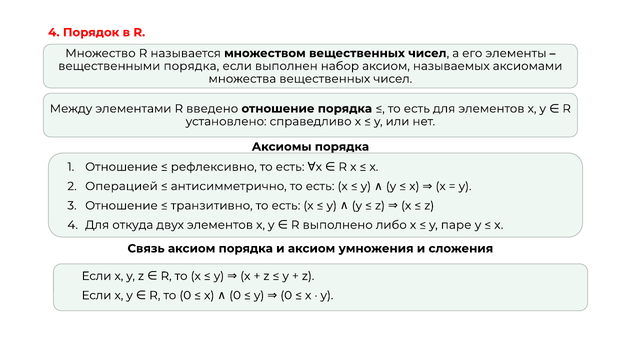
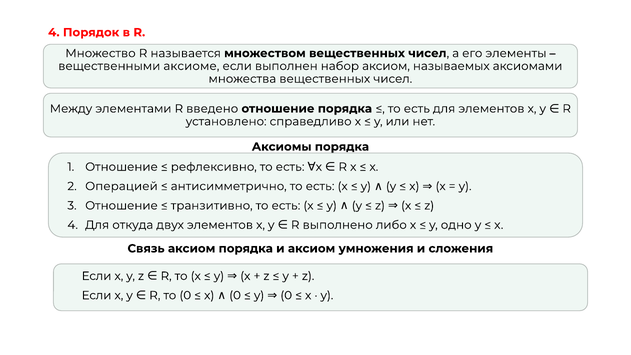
вещественными порядка: порядка -> аксиоме (191, 66)
паре: паре -> одно (456, 225)
